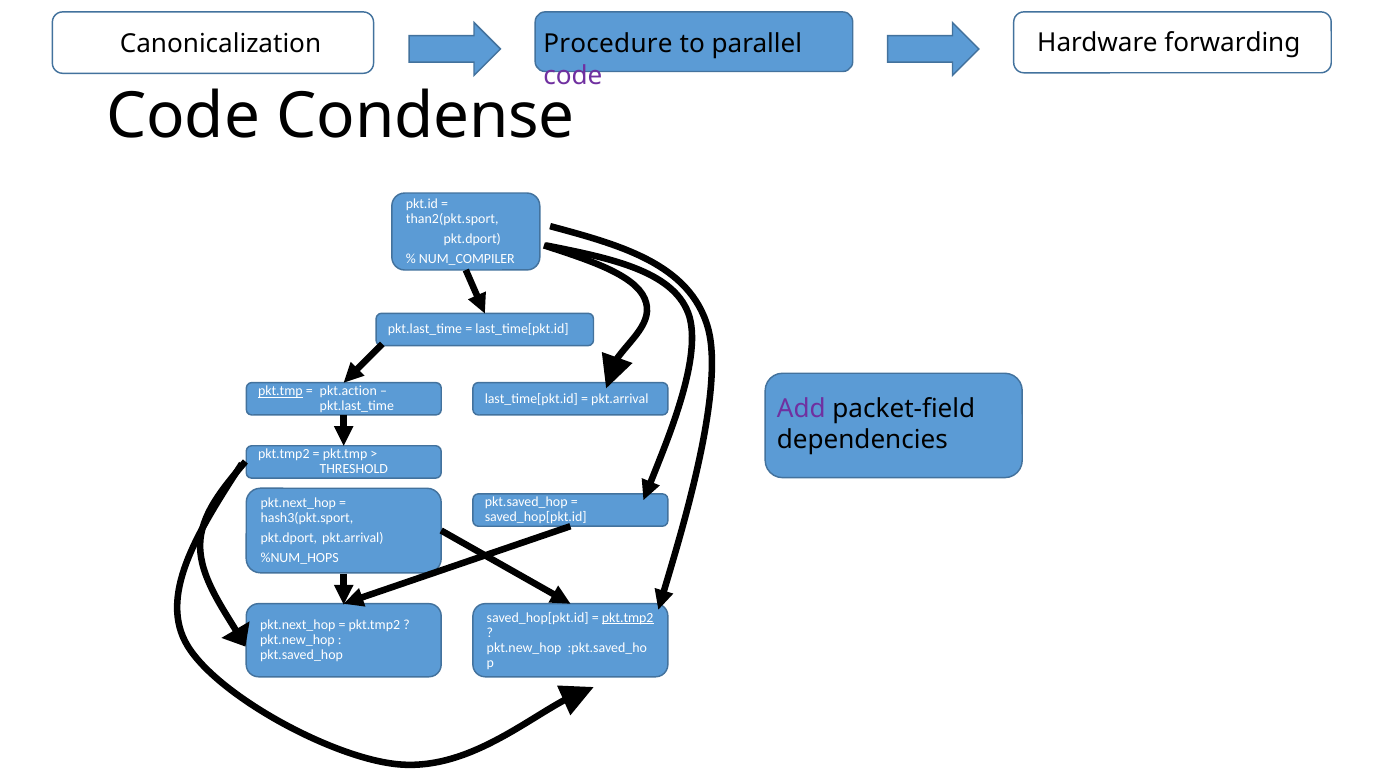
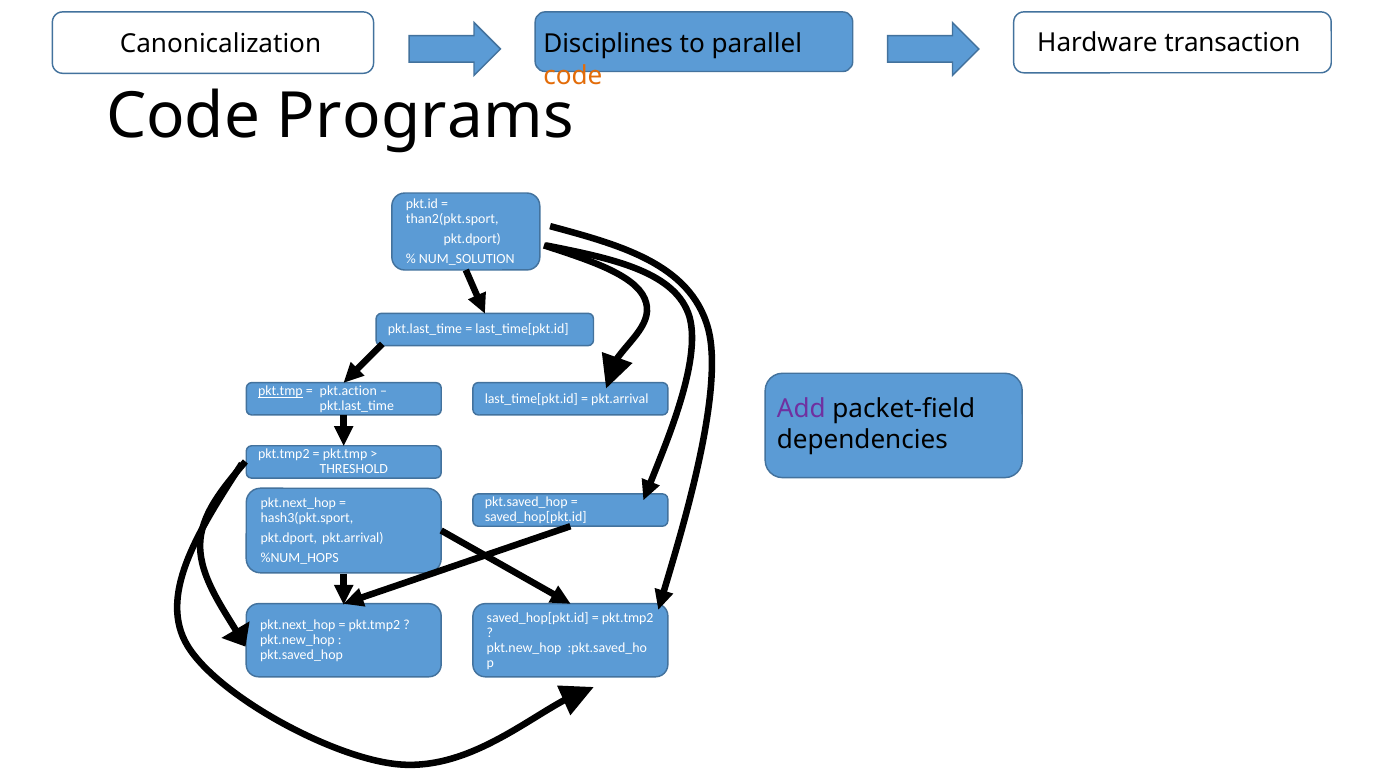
forwarding: forwarding -> transaction (1232, 43)
Procedure: Procedure -> Disciplines (608, 44)
code colour: purple -> orange (573, 75)
Condense: Condense -> Programs (425, 117)
NUM_COMPILER: NUM_COMPILER -> NUM_SOLUTION (467, 259)
pkt.tmp2 underline: present -> none (628, 618)
